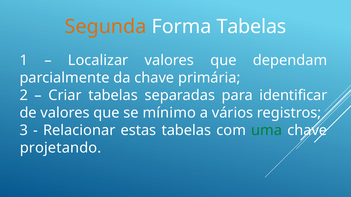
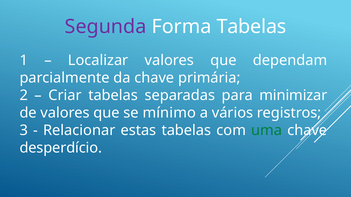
Segunda colour: orange -> purple (106, 27)
identificar: identificar -> minimizar (293, 96)
projetando: projetando -> desperdício (61, 148)
